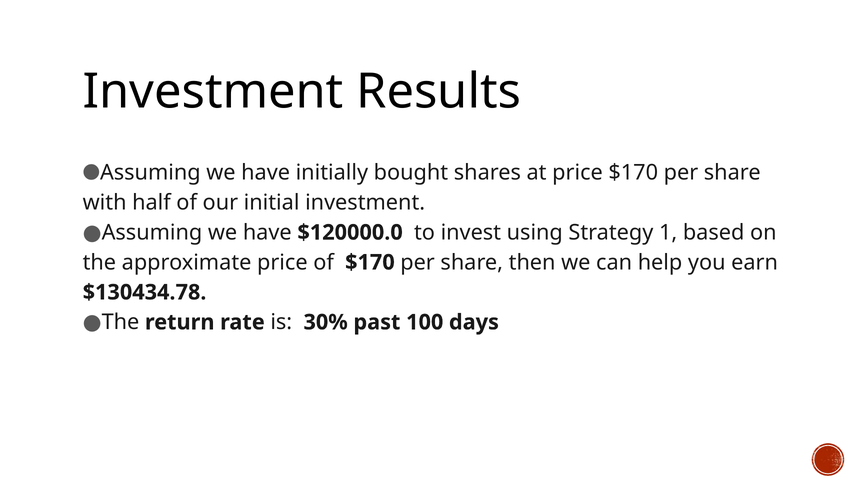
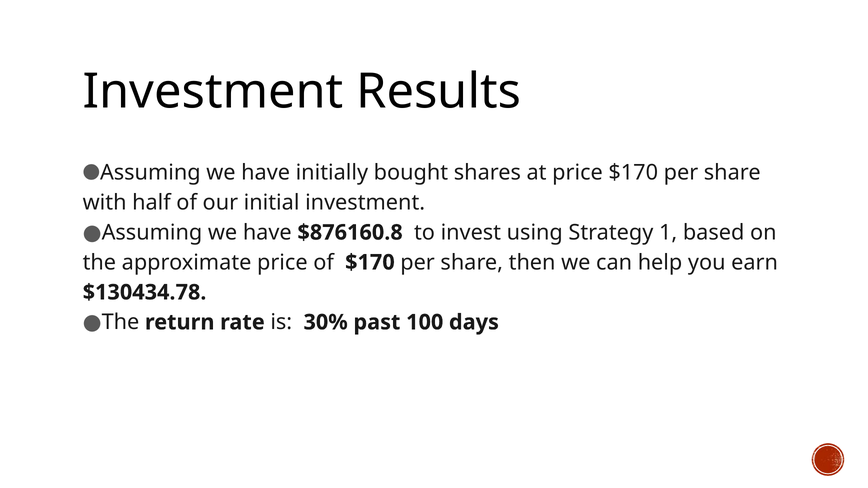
$120000.0: $120000.0 -> $876160.8 (350, 233)
